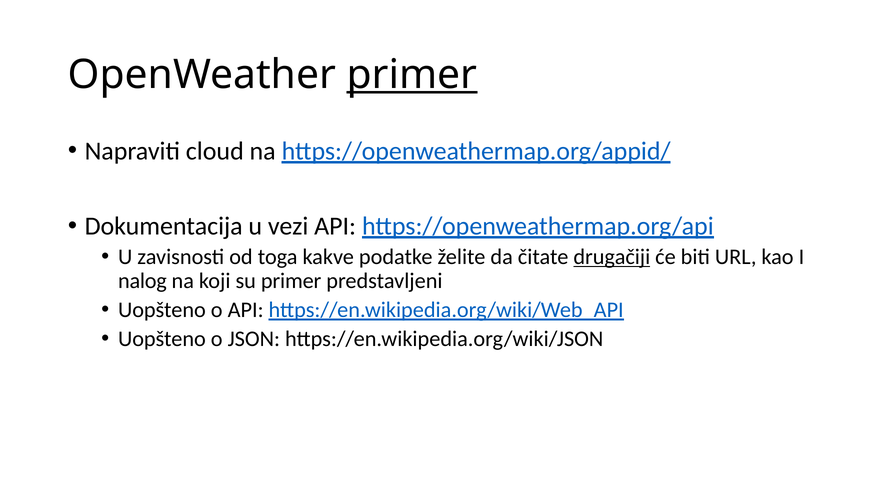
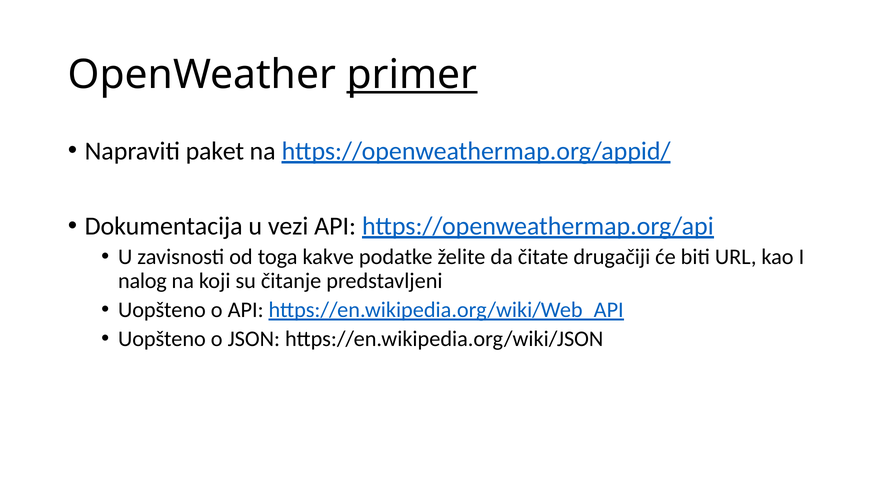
cloud: cloud -> paket (215, 151)
drugačiji underline: present -> none (612, 257)
su primer: primer -> čitanje (291, 281)
